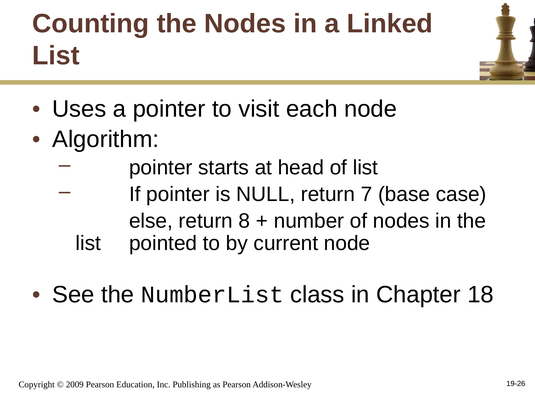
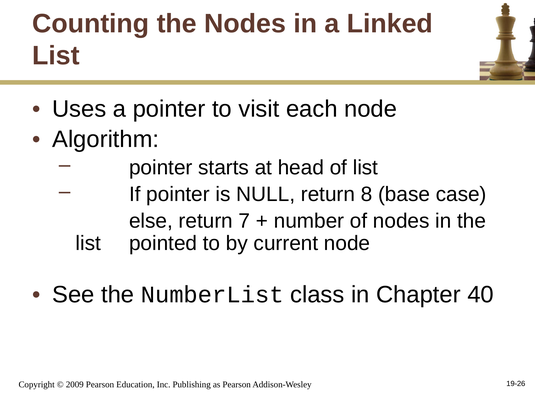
7: 7 -> 8 (367, 194)
8: 8 -> 7 (244, 221)
18: 18 -> 40 (481, 295)
